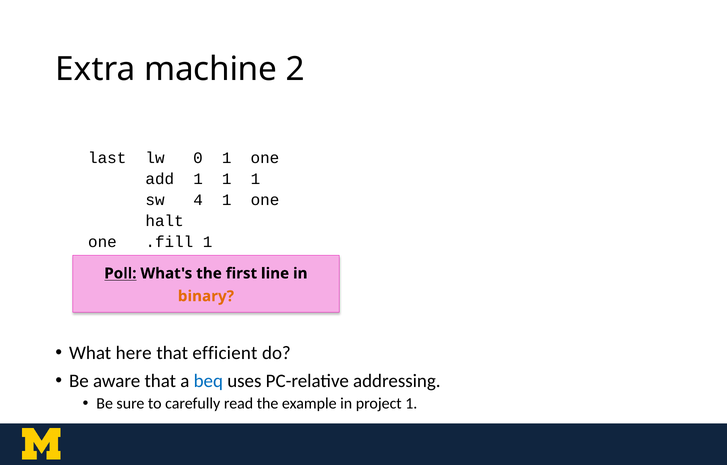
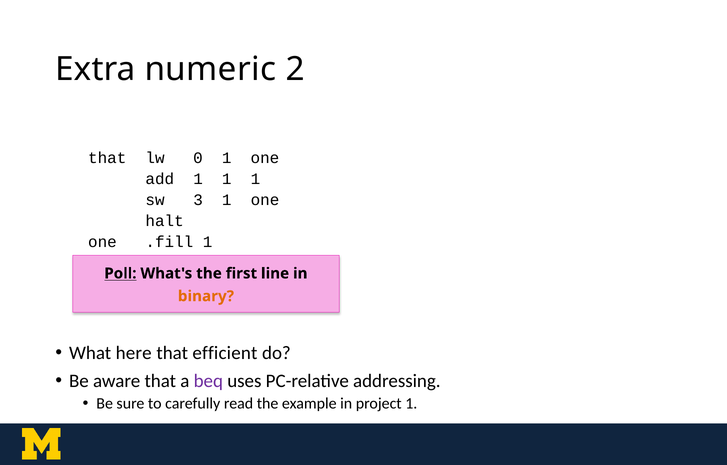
machine: machine -> numeric (210, 69)
last: last -> that (107, 158)
4: 4 -> 3 (198, 200)
beq colour: blue -> purple (208, 381)
